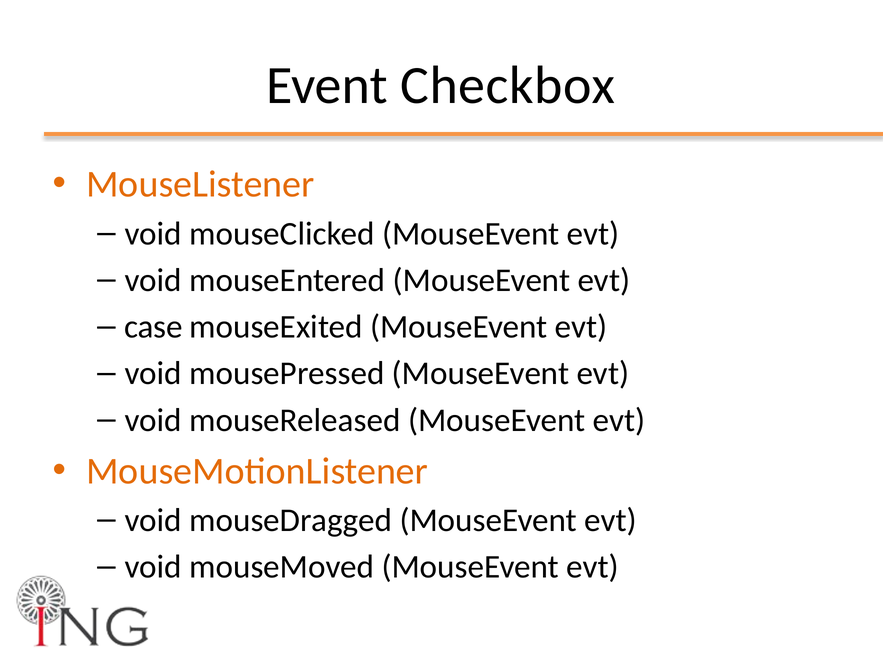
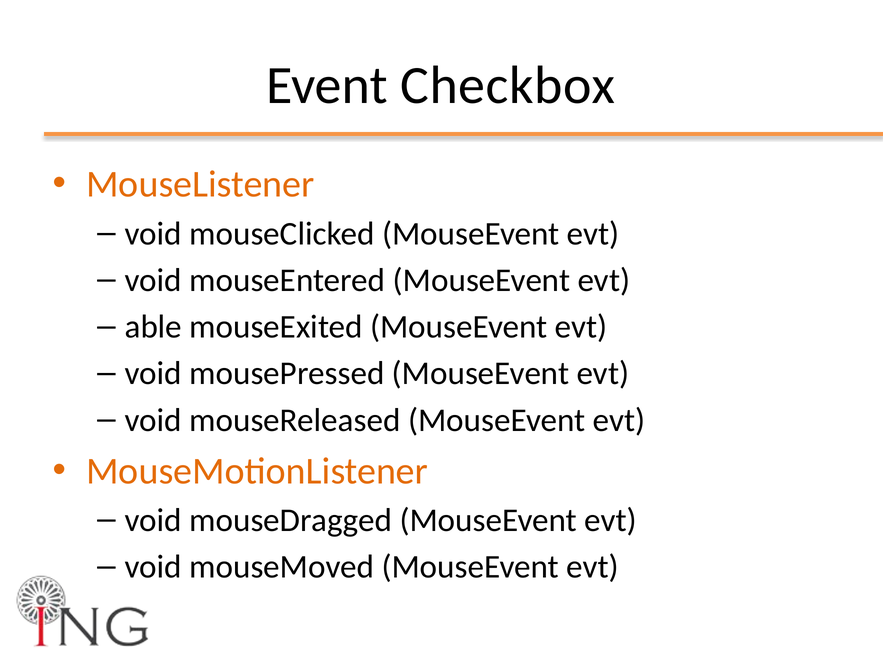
case: case -> able (153, 327)
